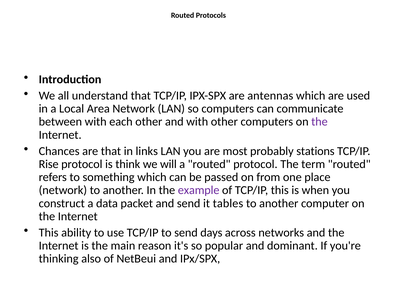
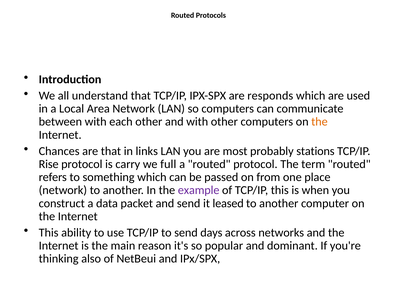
antennas: antennas -> responds (270, 96)
the colour: purple -> orange (319, 122)
think: think -> carry (128, 165)
will: will -> full (168, 165)
tables: tables -> leased (228, 204)
